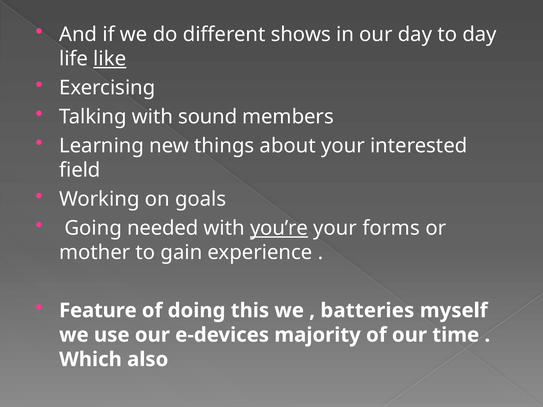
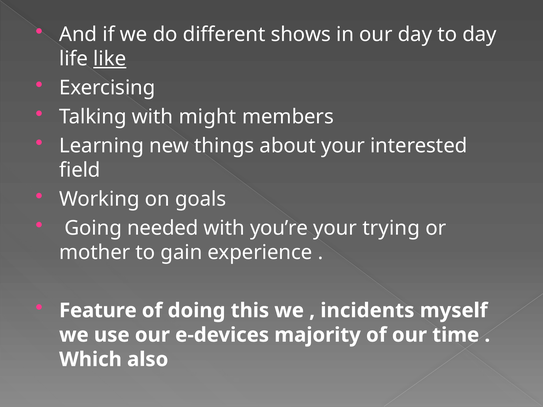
sound: sound -> might (208, 117)
you’re underline: present -> none (279, 228)
forms: forms -> trying (391, 228)
batteries: batteries -> incidents (367, 311)
